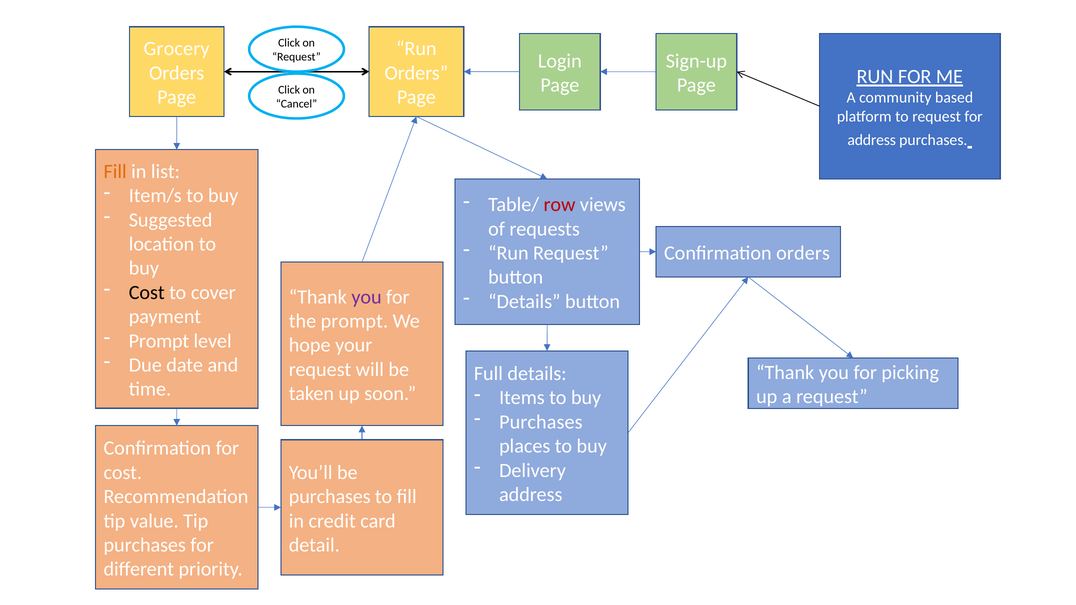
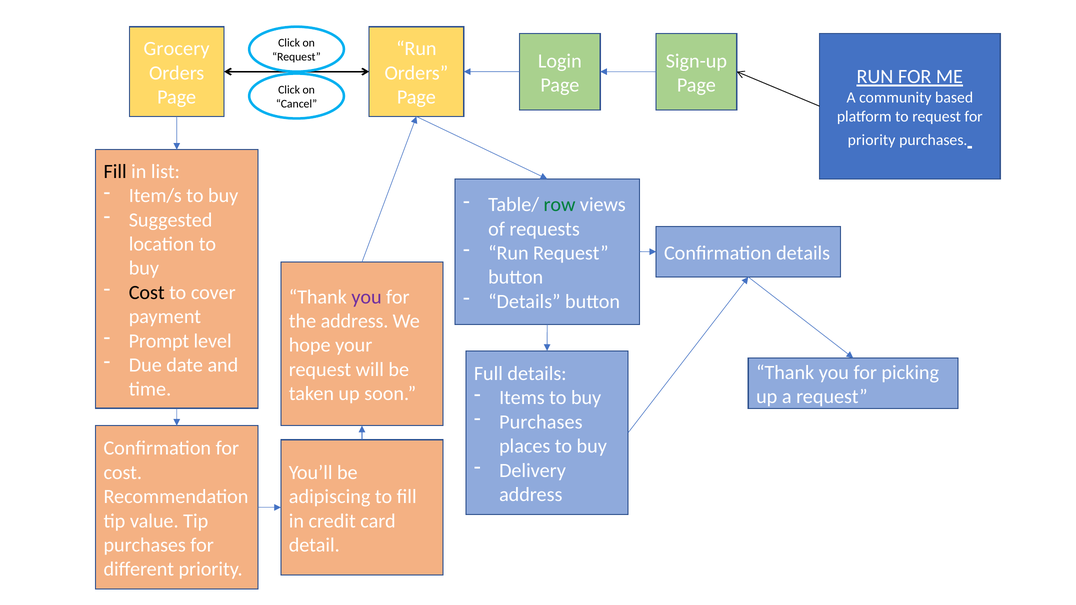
address: address -> priority (872, 140)
Fill colour: orange -> black (115, 172)
row colour: red -> green (559, 205)
Confirmation orders: orders -> details (803, 253)
the prompt: prompt -> address (354, 321)
purchases: purchases -> adipiscing (330, 497)
